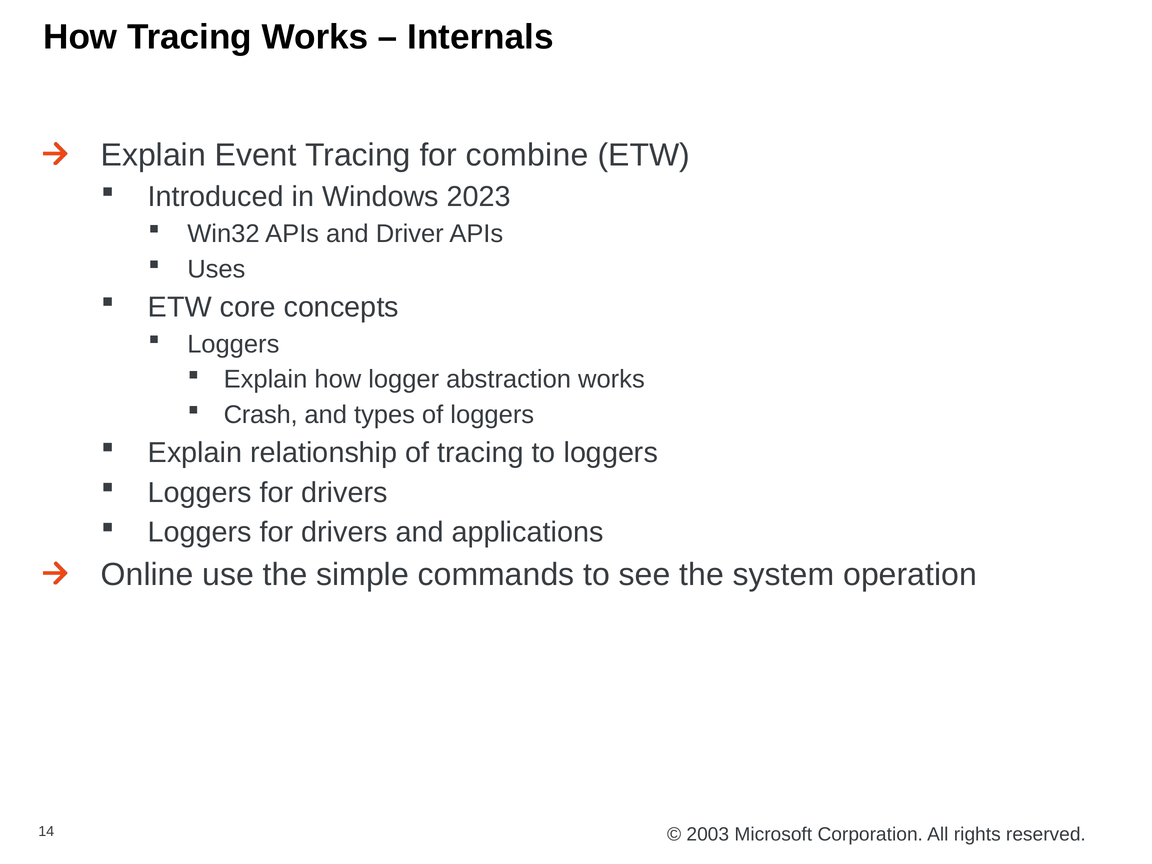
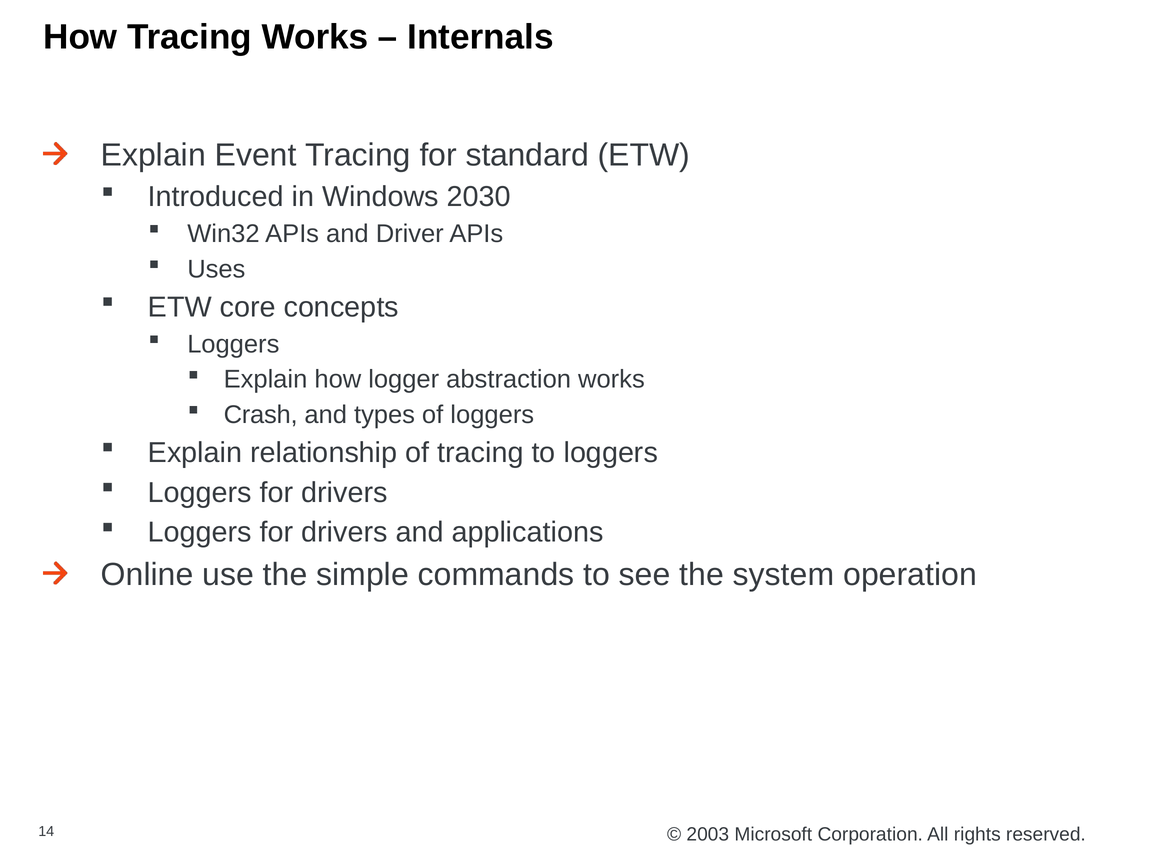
combine: combine -> standard (527, 155)
2023: 2023 -> 2030 (479, 197)
